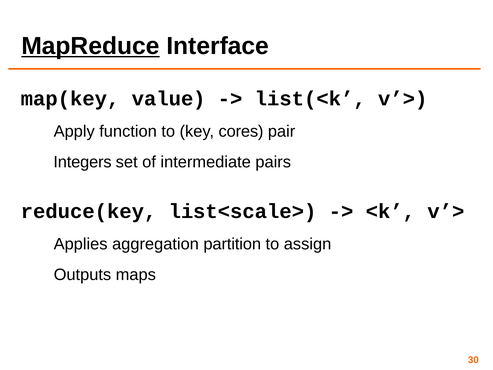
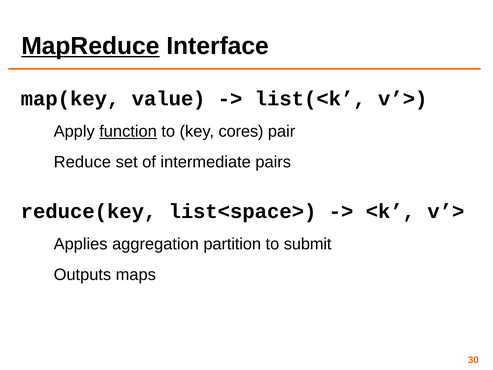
function underline: none -> present (128, 131)
Integers: Integers -> Reduce (82, 162)
list<scale>: list<scale> -> list<space> (243, 211)
assign: assign -> submit (308, 244)
